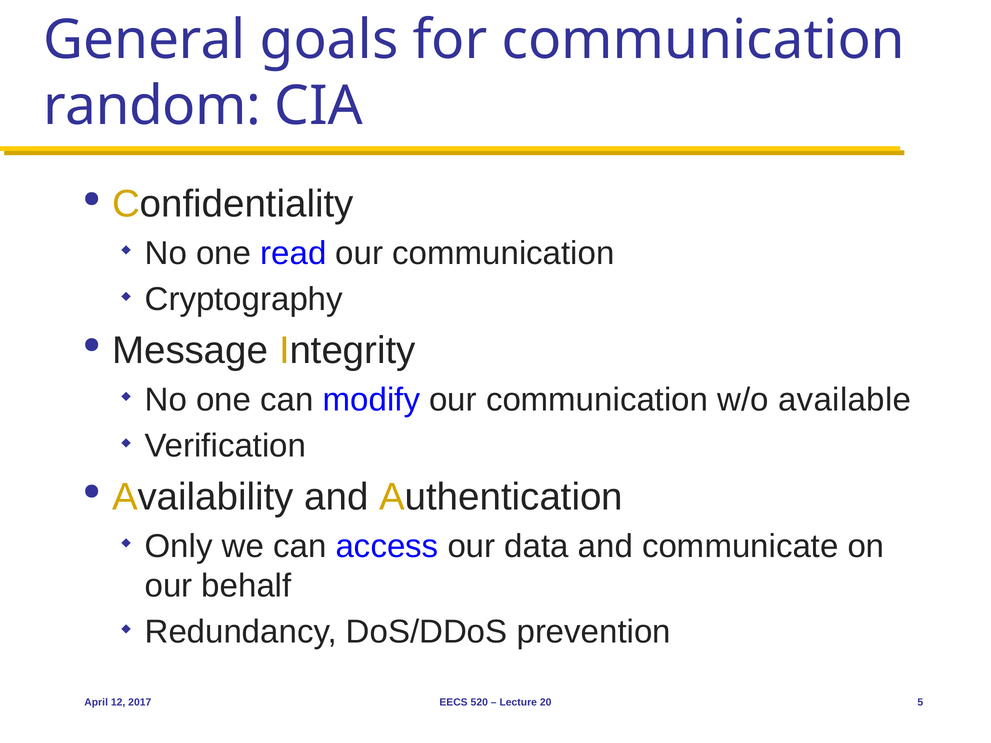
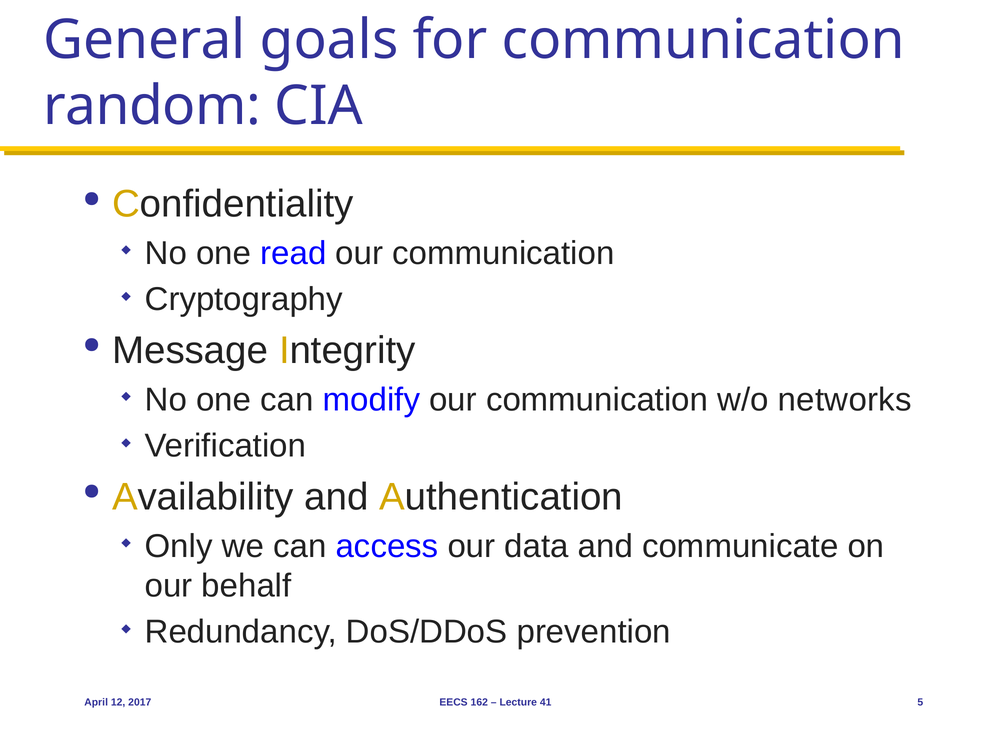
available: available -> networks (845, 400)
520: 520 -> 162 (479, 703)
20: 20 -> 41 (546, 703)
